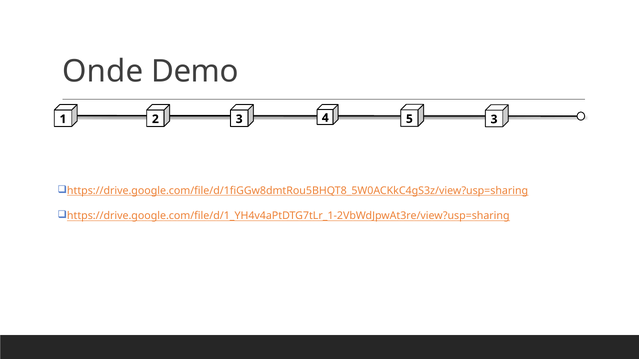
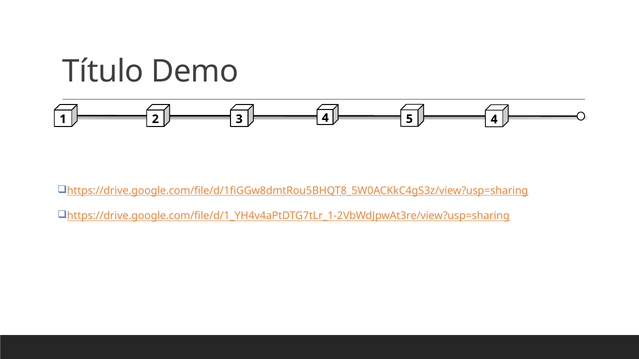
Onde: Onde -> Título (103, 72)
5 3: 3 -> 4 (494, 119)
